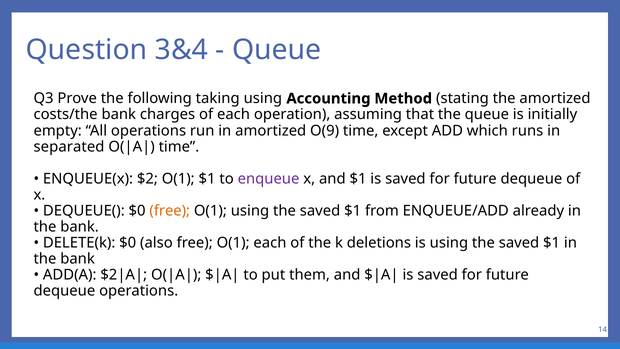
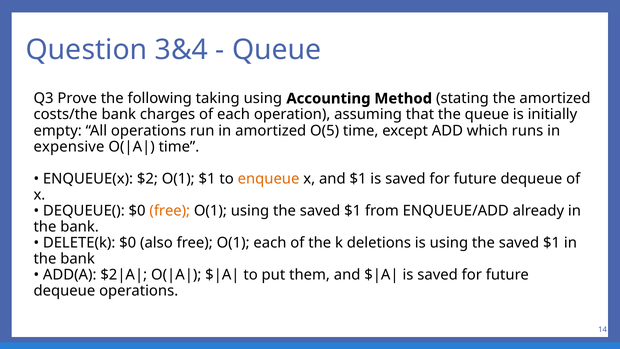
O(9: O(9 -> O(5 (325, 131)
separated: separated -> expensive (69, 147)
enqueue colour: purple -> orange (269, 179)
